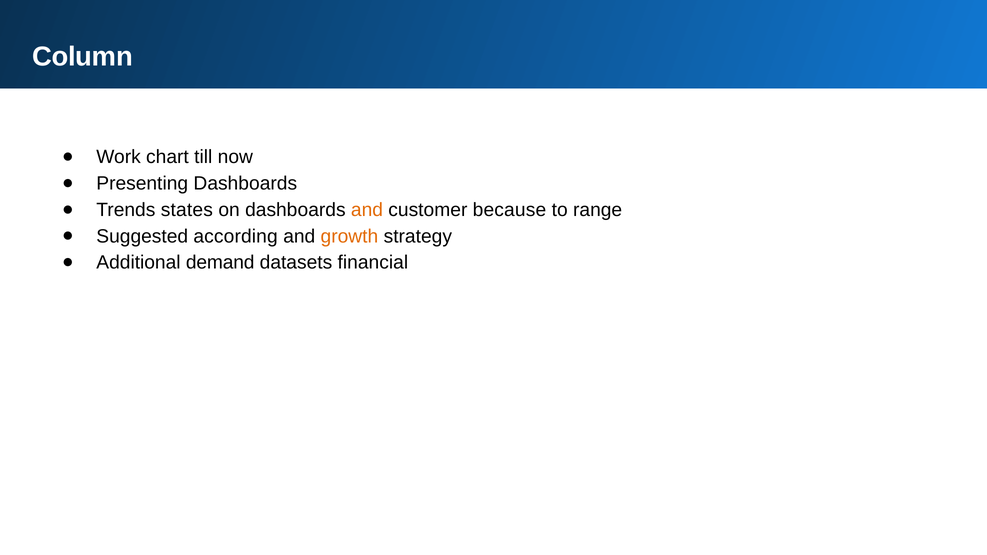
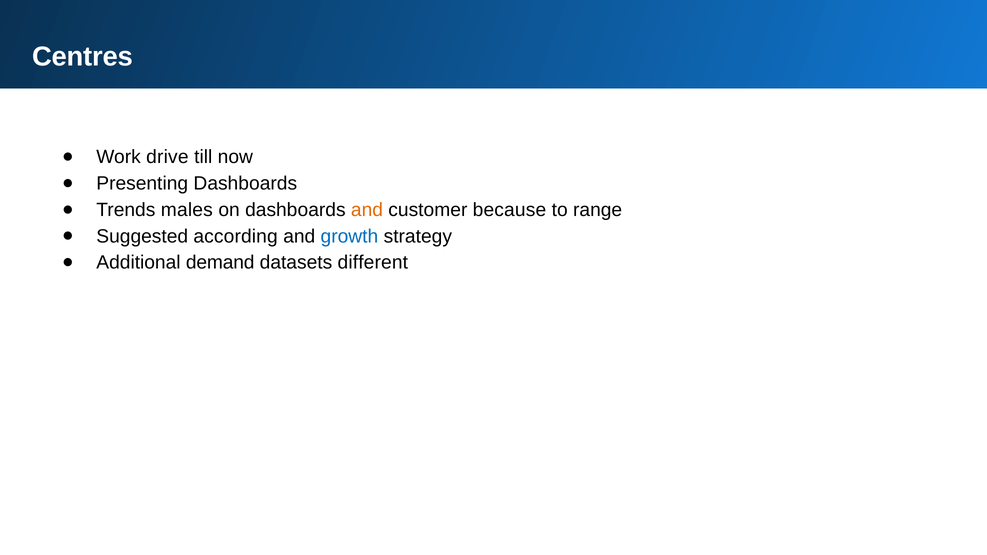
Column: Column -> Centres (82, 57)
chart: chart -> drive (167, 157)
states: states -> males (187, 210)
growth colour: orange -> blue (349, 236)
financial: financial -> different (373, 263)
